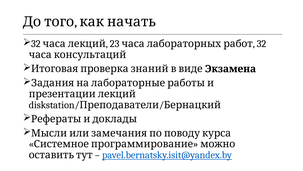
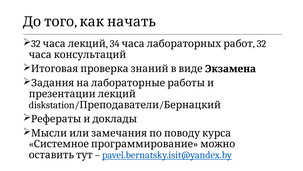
23: 23 -> 34 (115, 44)
